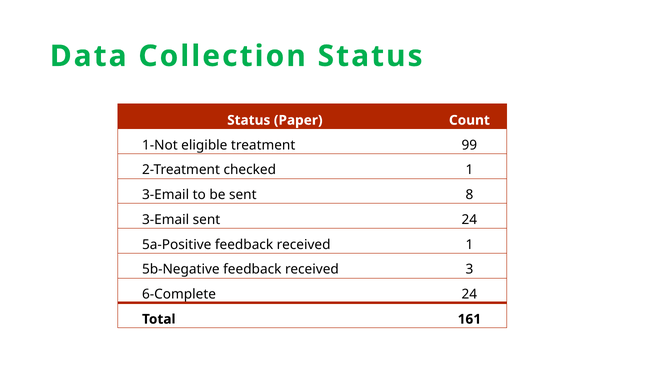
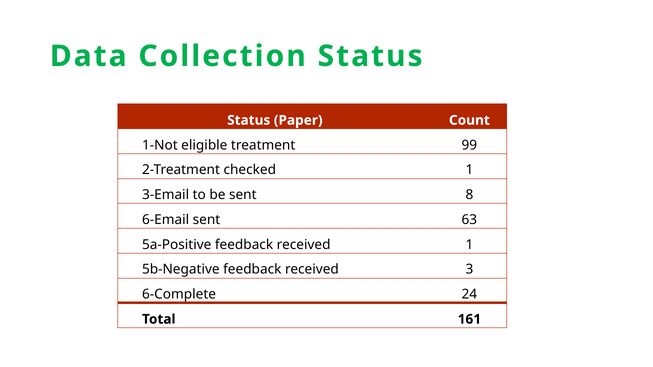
3-Email: 3-Email -> 6-Email (166, 220)
sent 24: 24 -> 63 (469, 220)
